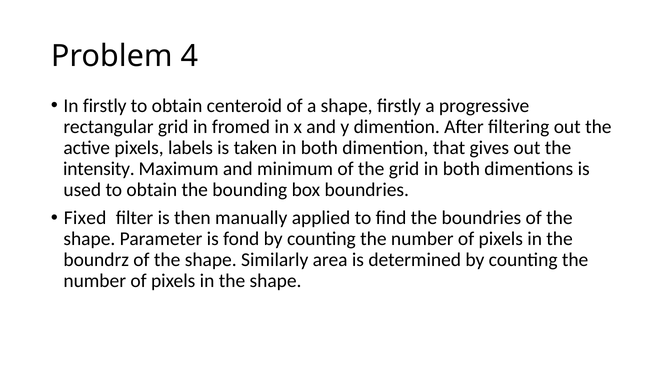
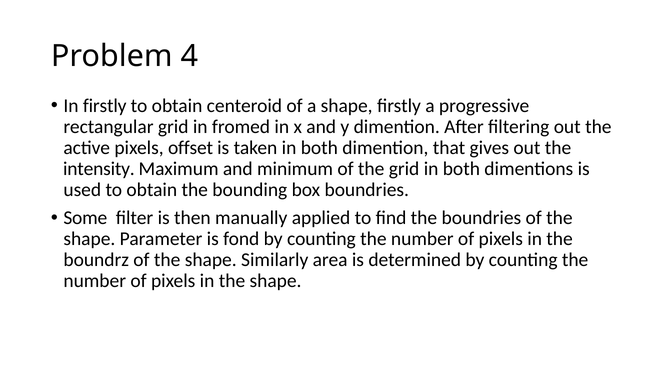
labels: labels -> offset (191, 148)
Fixed: Fixed -> Some (85, 218)
